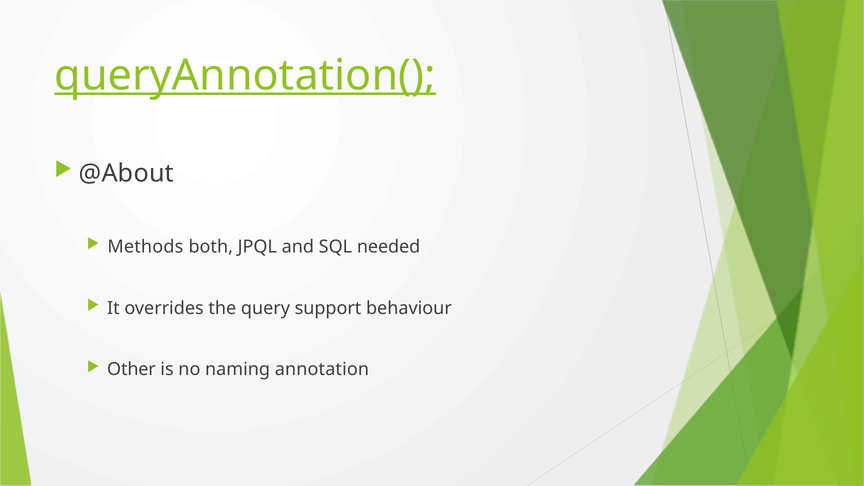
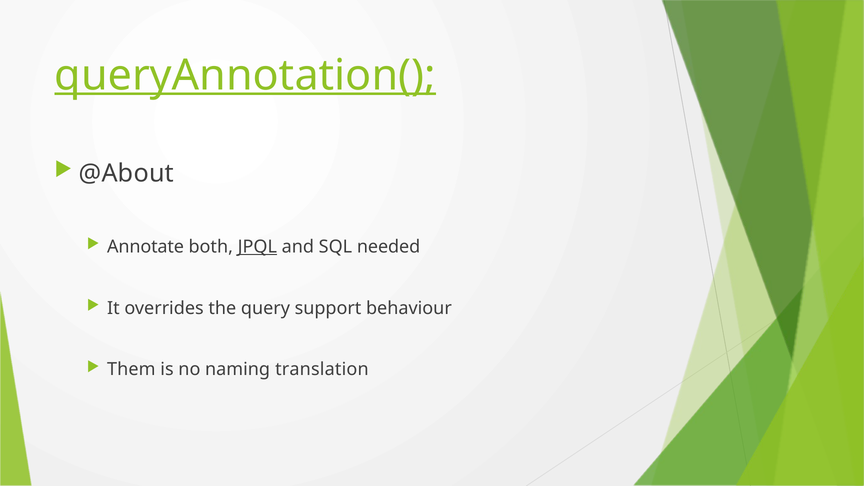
Methods: Methods -> Annotate (146, 247)
JPQL underline: none -> present (257, 247)
Other: Other -> Them (131, 369)
annotation: annotation -> translation (322, 369)
